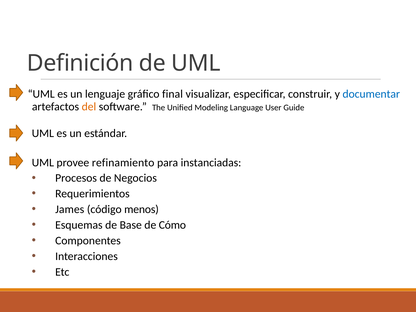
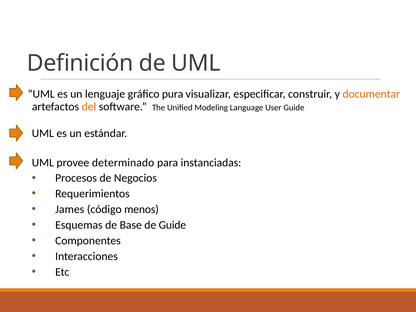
final: final -> pura (173, 94)
documentar colour: blue -> orange (371, 94)
refinamiento: refinamiento -> determinado (123, 163)
de Cómo: Cómo -> Guide (172, 225)
